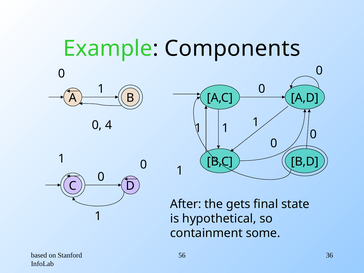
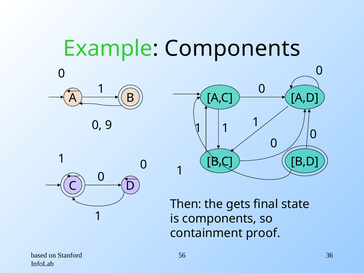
4: 4 -> 9 (109, 125)
After: After -> Then (186, 204)
is hypothetical: hypothetical -> components (219, 219)
some: some -> proof (263, 233)
